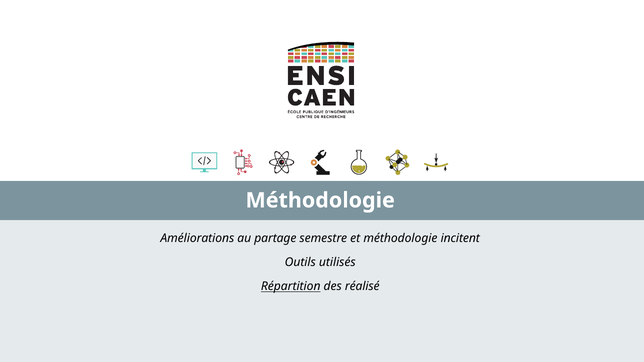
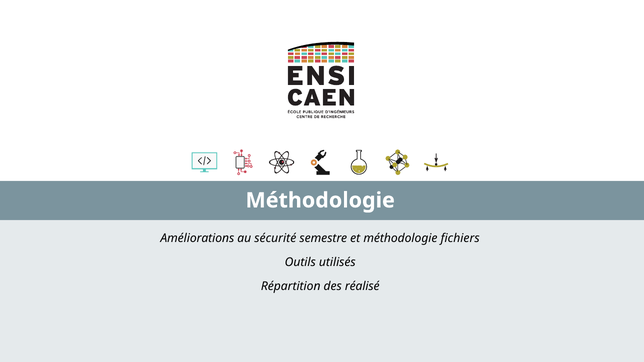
partage: partage -> sécurité (275, 239)
incitent: incitent -> fichiers (460, 239)
Répartition underline: present -> none (291, 287)
